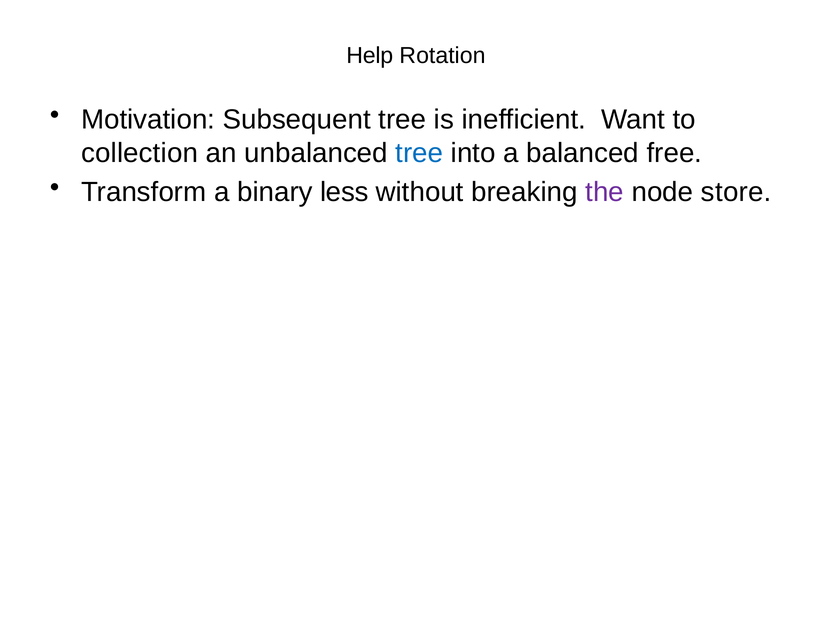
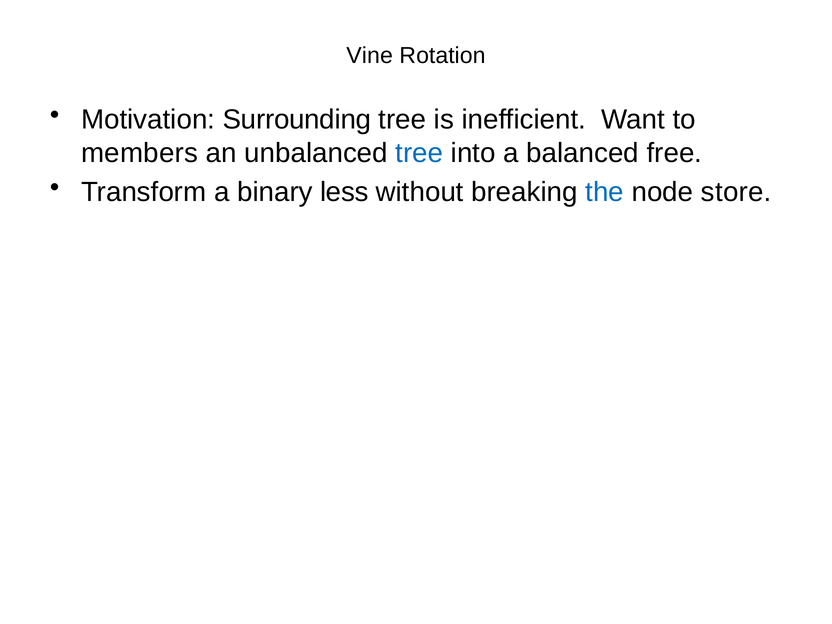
Help: Help -> Vine (370, 56)
Subsequent: Subsequent -> Surrounding (297, 120)
collection: collection -> members (140, 153)
the colour: purple -> blue (605, 192)
